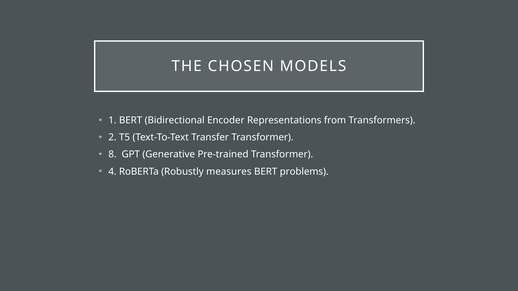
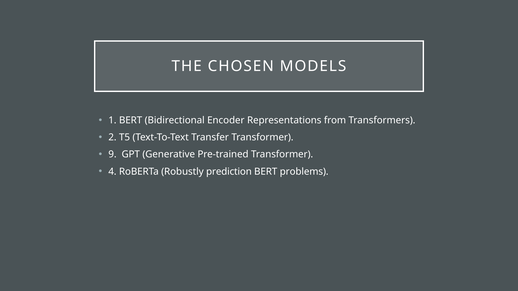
8: 8 -> 9 (112, 155)
measures: measures -> prediction (229, 172)
